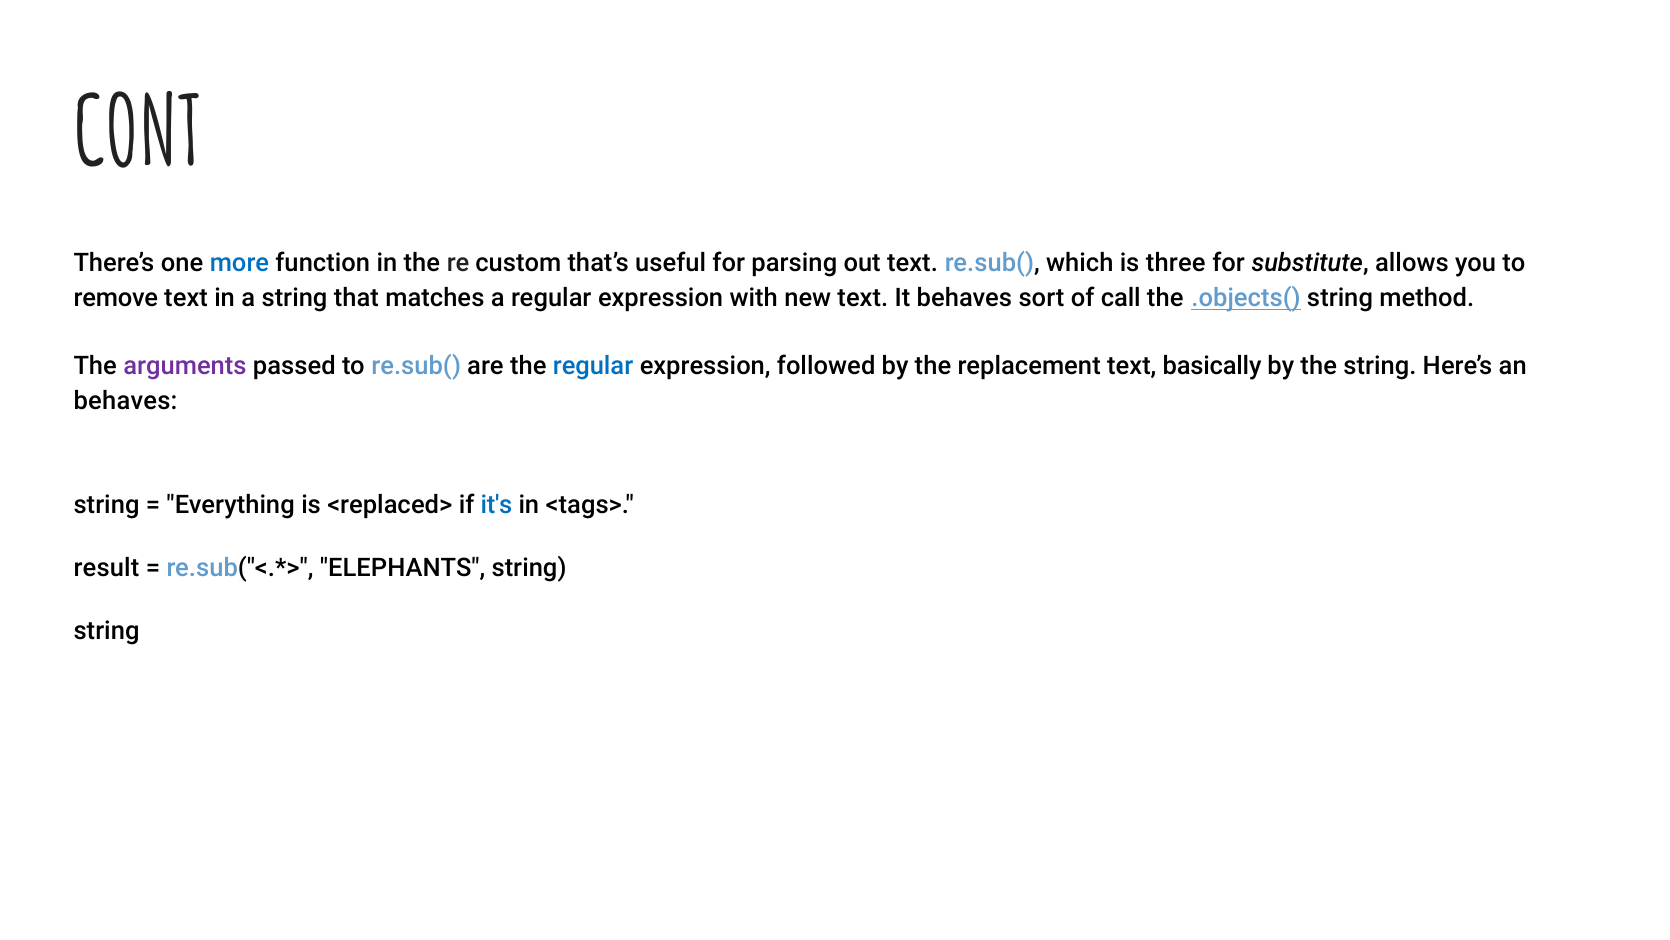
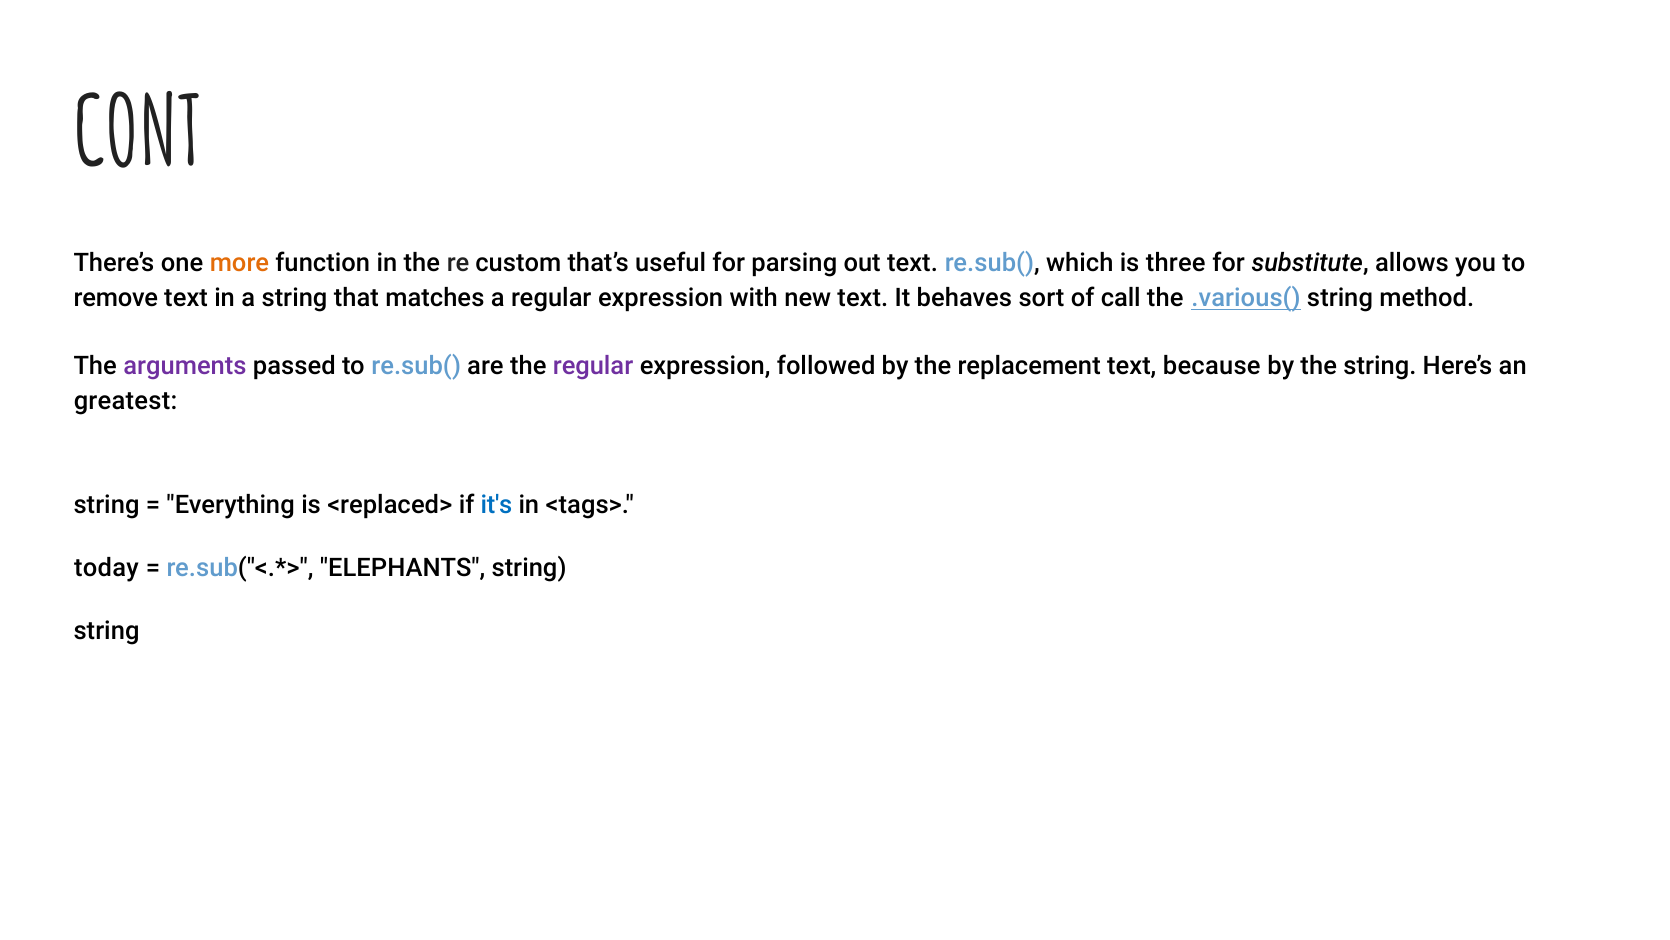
more colour: blue -> orange (239, 263)
.objects(: .objects( -> .various( (1246, 298)
regular colour: blue -> purple (593, 366)
basically: basically -> because (1212, 366)
behaves: behaves -> greatest (126, 401)
result: result -> today (106, 567)
